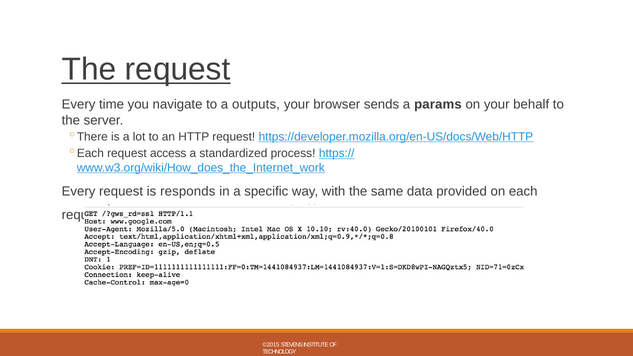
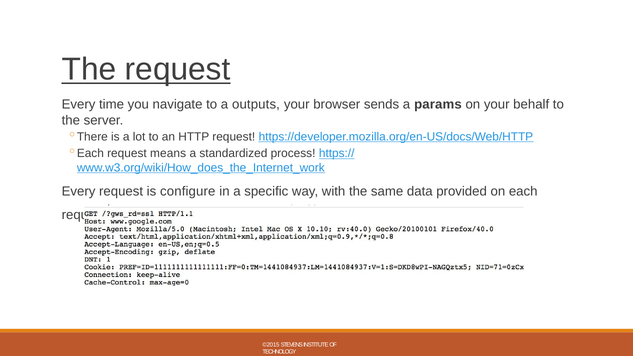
access: access -> means (168, 153)
responds: responds -> configure (188, 191)
